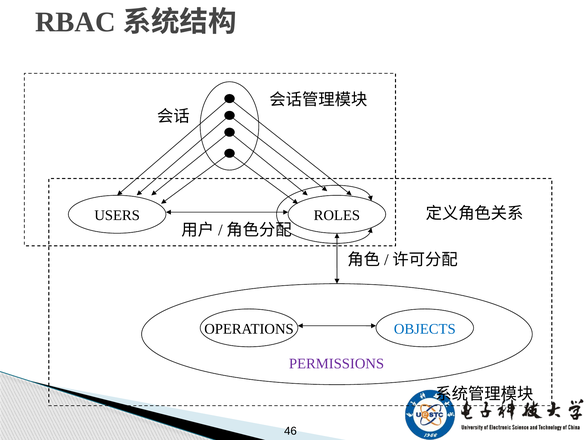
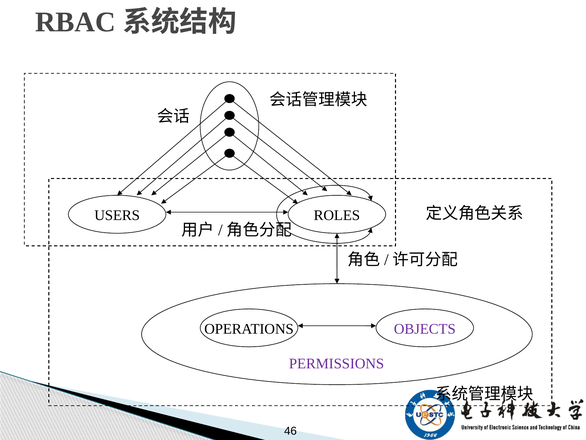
OBJECTS colour: blue -> purple (425, 329)
